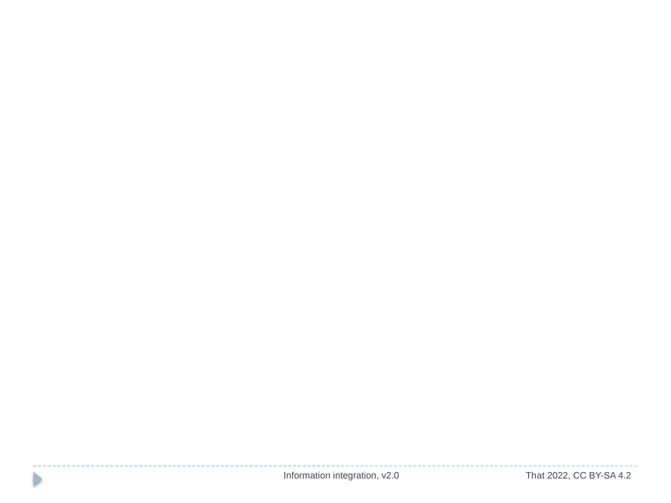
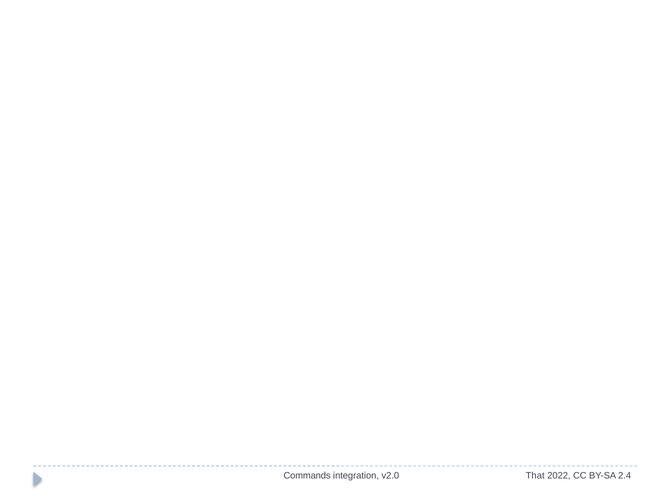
Information: Information -> Commands (307, 476)
4.2: 4.2 -> 2.4 (625, 476)
